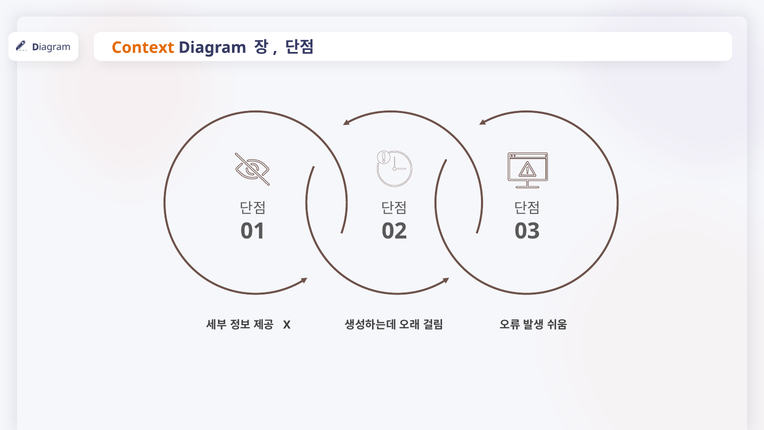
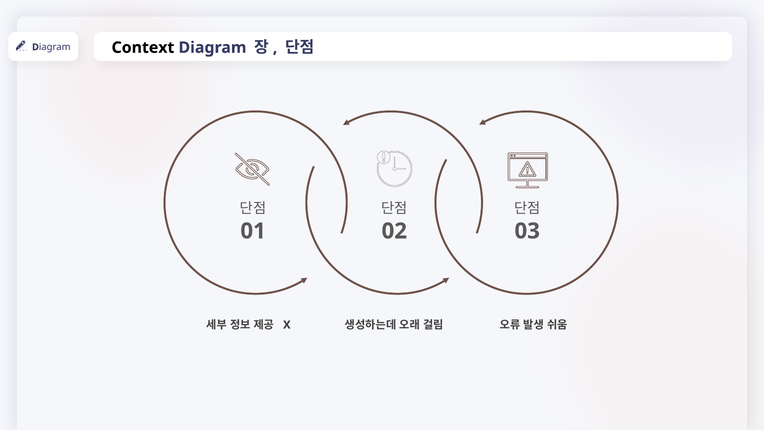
Context colour: orange -> black (143, 48)
